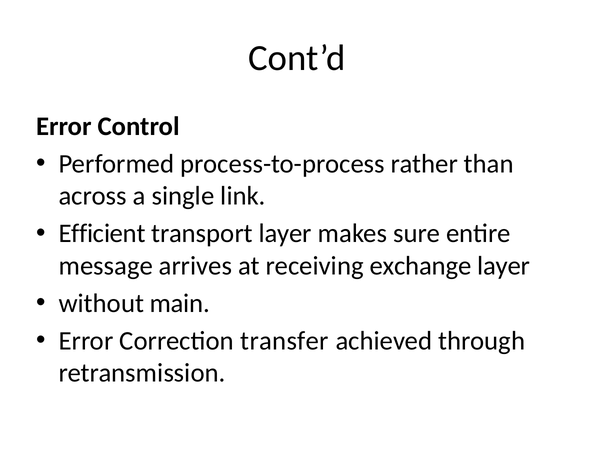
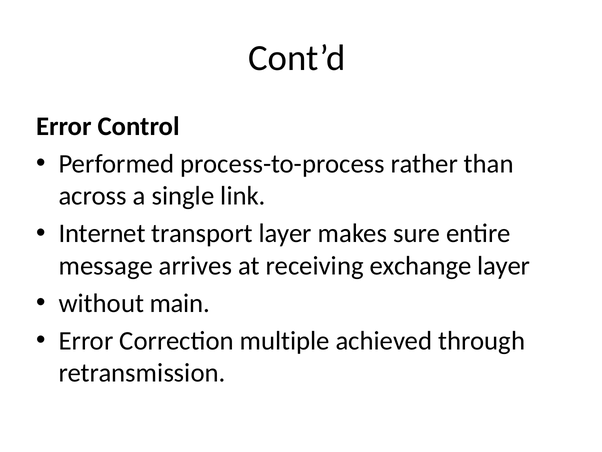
Efficient: Efficient -> Internet (102, 233)
transfer: transfer -> multiple (285, 340)
